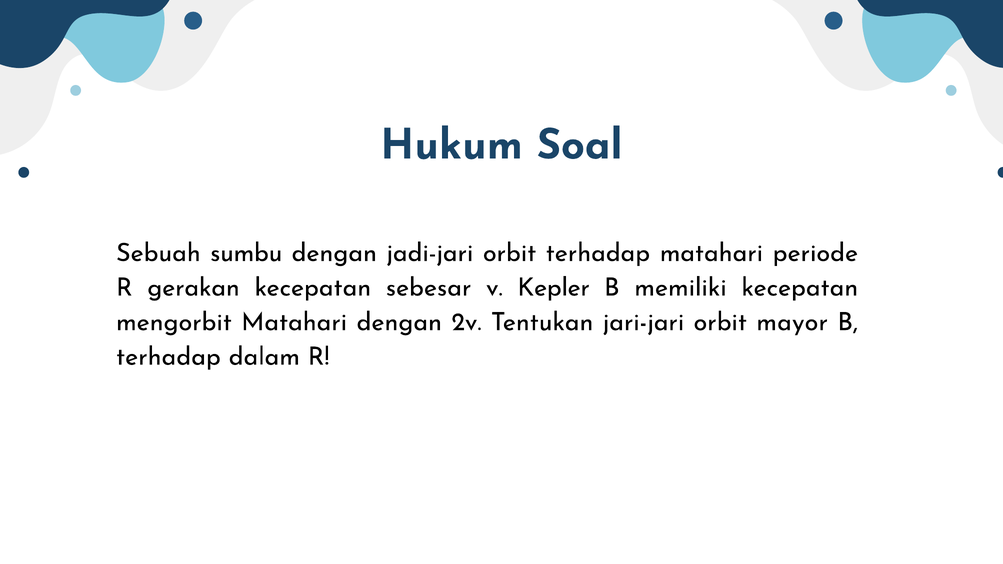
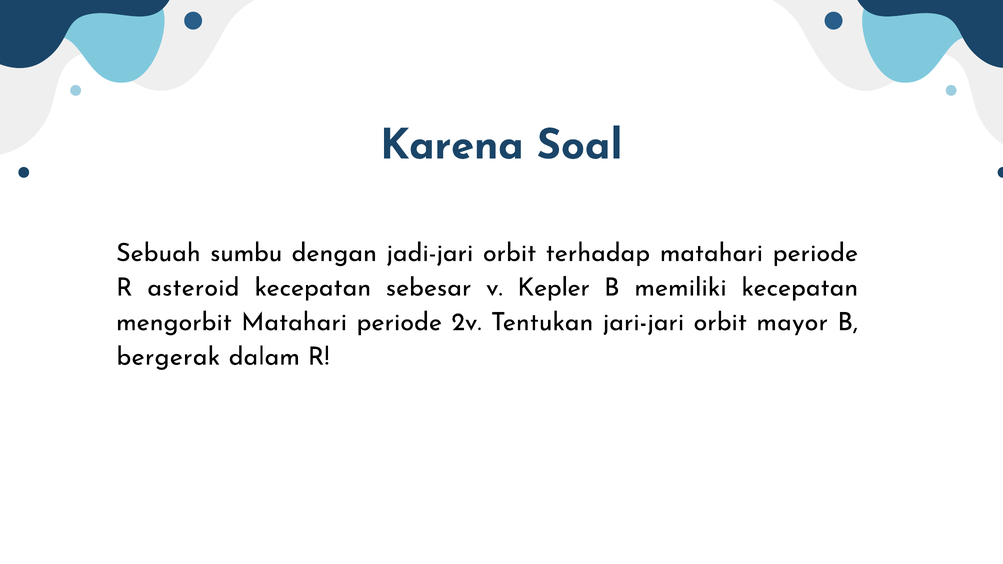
Hukum: Hukum -> Karena (452, 145)
gerakan: gerakan -> asteroid (193, 287)
mengorbit Matahari dengan: dengan -> periode (399, 322)
terhadap: terhadap -> bergerak (168, 357)
